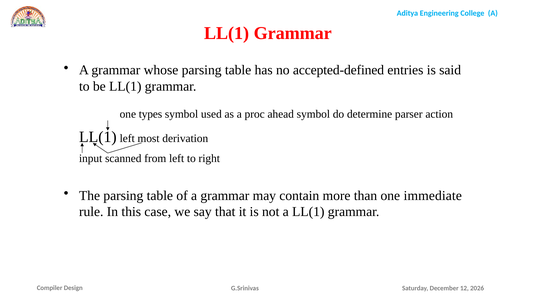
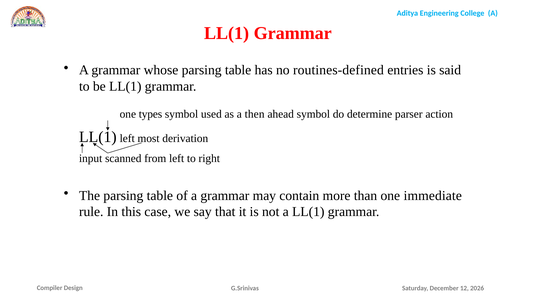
accepted-defined: accepted-defined -> routines-defined (338, 70)
proc: proc -> then (255, 114)
